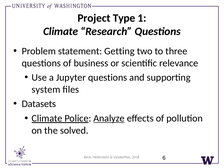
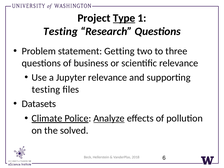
Type underline: none -> present (124, 18)
Climate: Climate -> Testing (61, 31)
Jupyter questions: questions -> relevance (108, 77)
system: system -> testing (46, 89)
